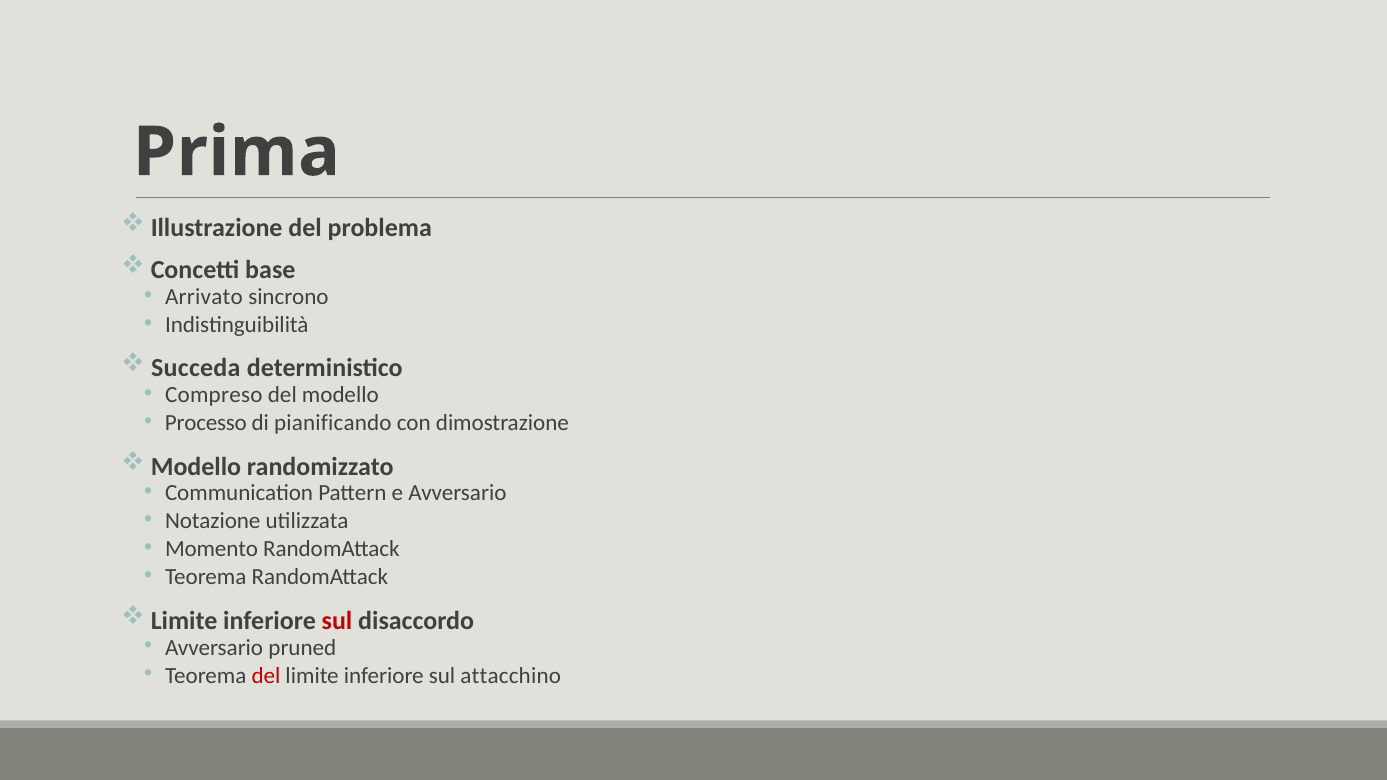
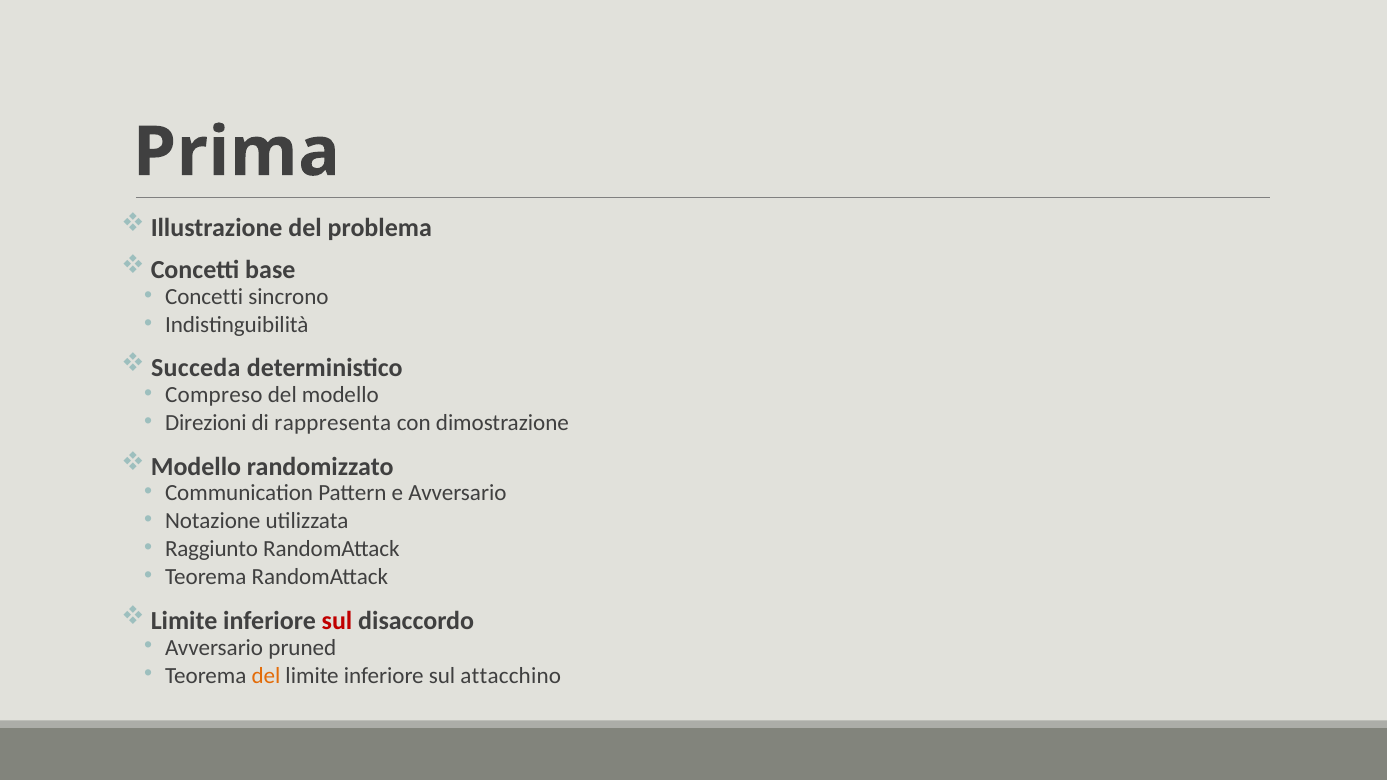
Arrivato: Arrivato -> Concetti (204, 297)
Processo: Processo -> Direzioni (206, 423)
pianificando: pianificando -> rappresenta (333, 423)
Momento: Momento -> Raggiunto (212, 549)
del colour: red -> orange (266, 676)
